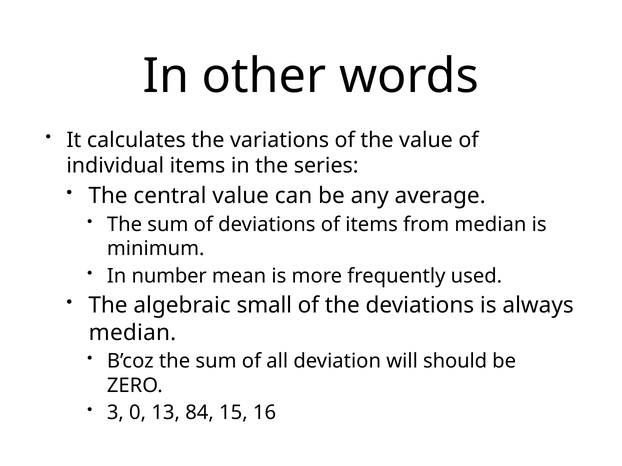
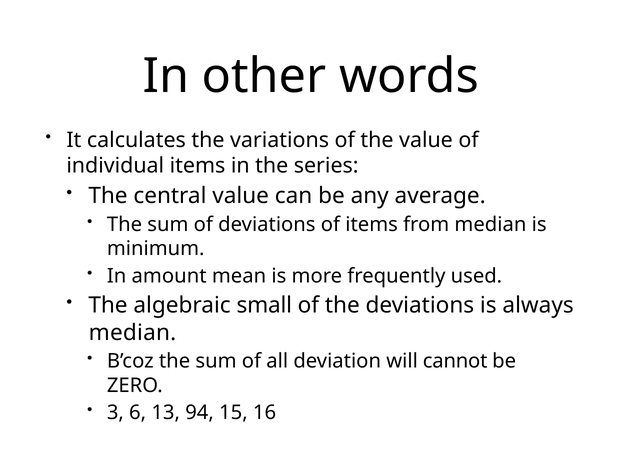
number: number -> amount (169, 276)
should: should -> cannot (455, 362)
0: 0 -> 6 (138, 413)
84: 84 -> 94 (200, 413)
